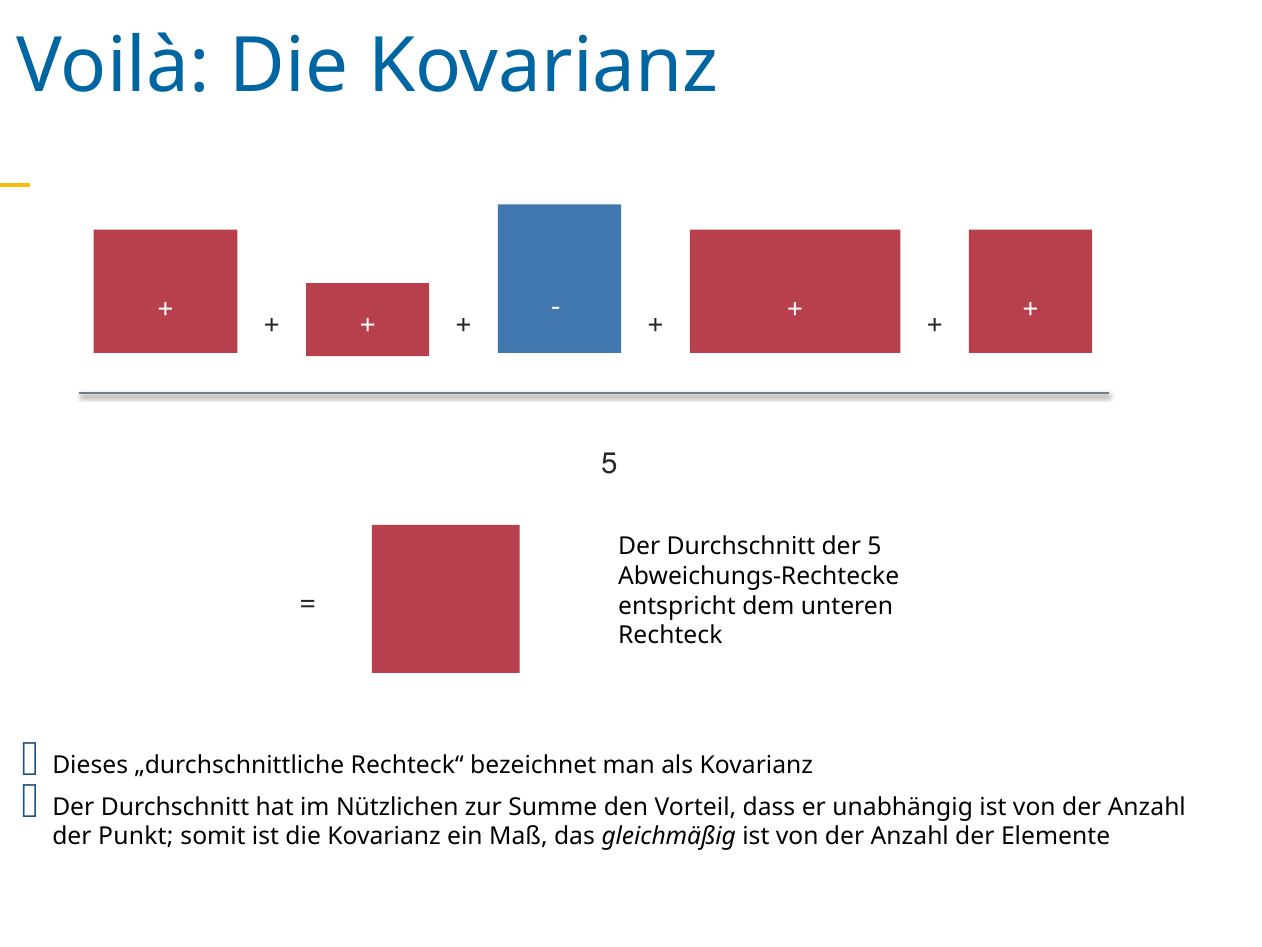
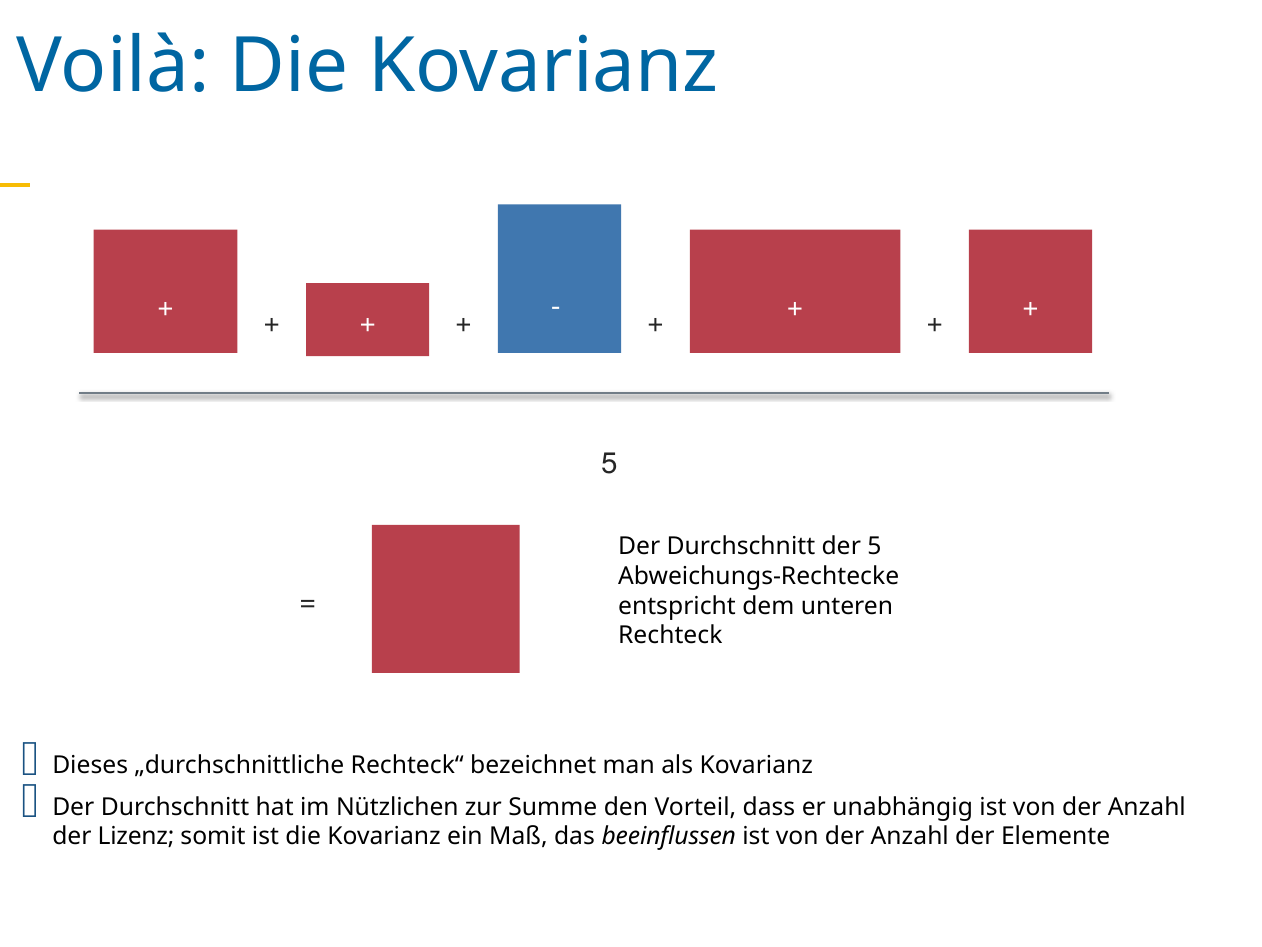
Punkt: Punkt -> Lizenz (136, 836)
gleichmäßig: gleichmäßig -> beeinflussen (669, 836)
